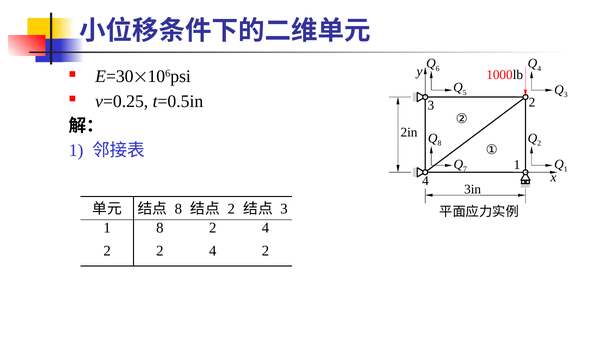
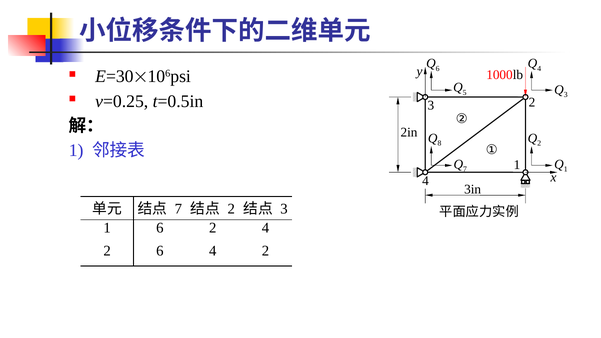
8: 8 -> 7 (178, 209)
1 8: 8 -> 6 (160, 228)
2 2: 2 -> 6 (160, 251)
